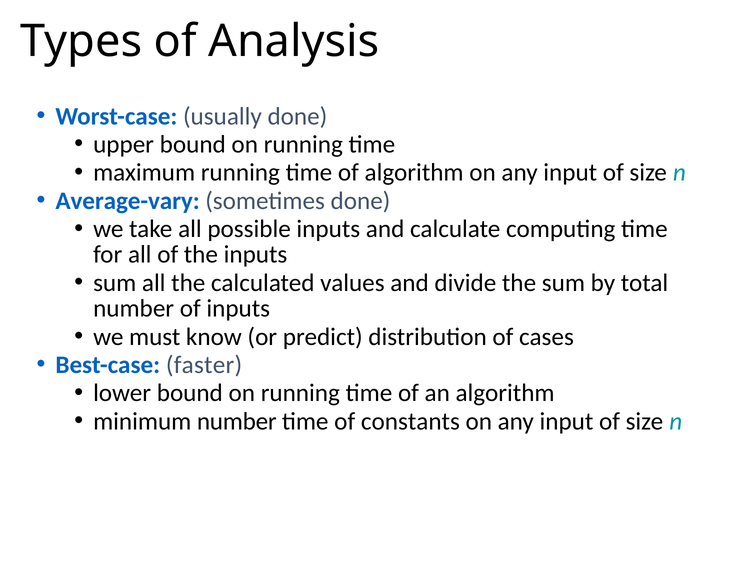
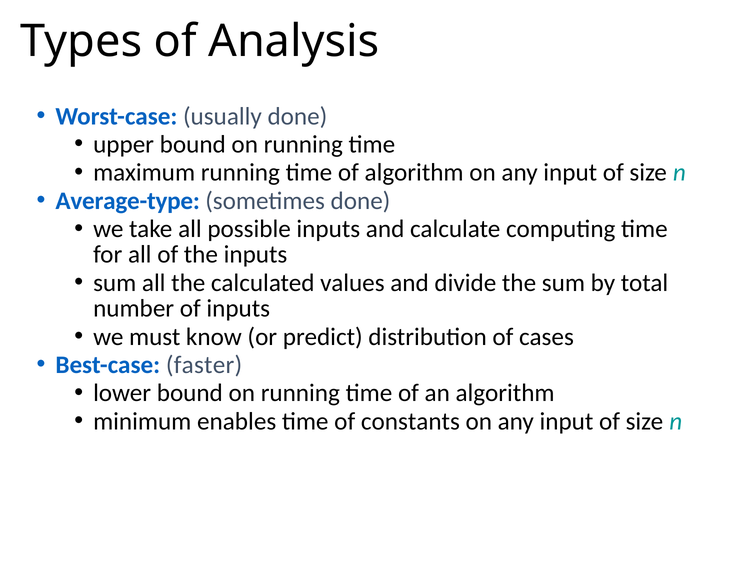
Average-vary: Average-vary -> Average-type (128, 201)
minimum number: number -> enables (237, 422)
